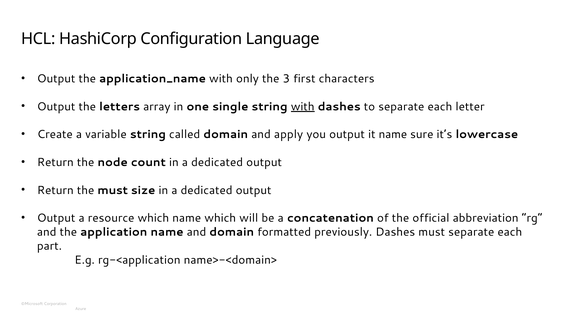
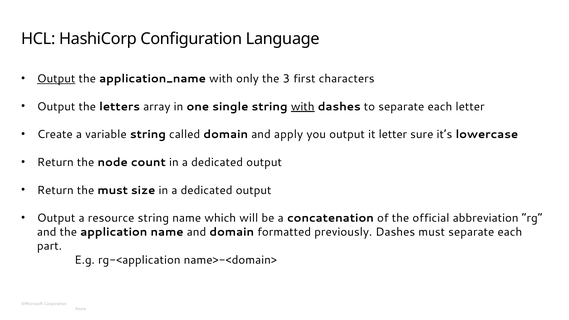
Output underline: none -> present (56, 79)
it name: name -> letter (393, 134)
resource which: which -> string (153, 218)
